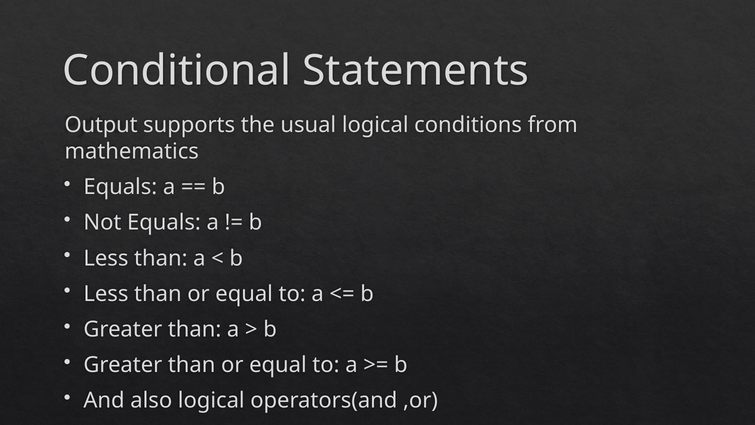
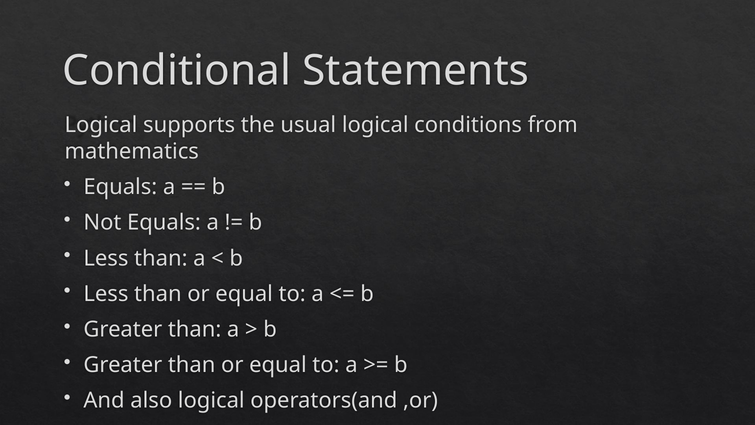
Output: Output -> Logical (101, 125)
